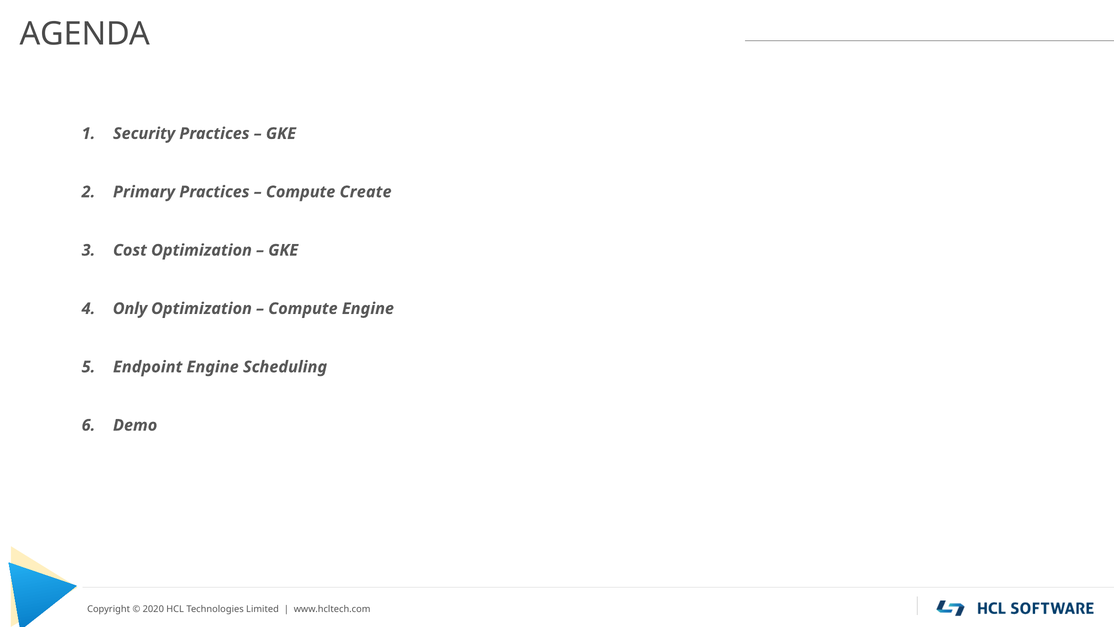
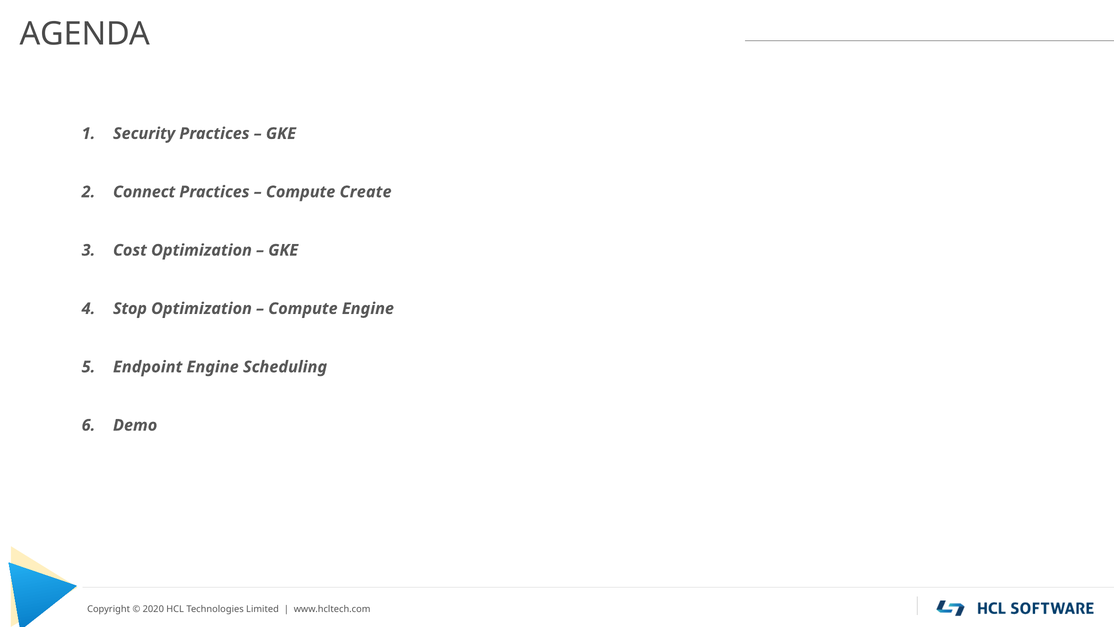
Primary: Primary -> Connect (144, 192)
Only: Only -> Stop (130, 308)
